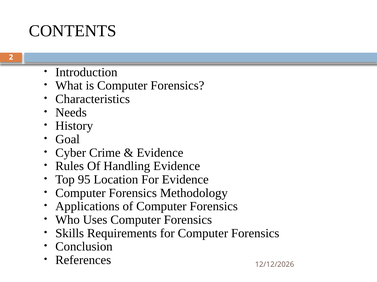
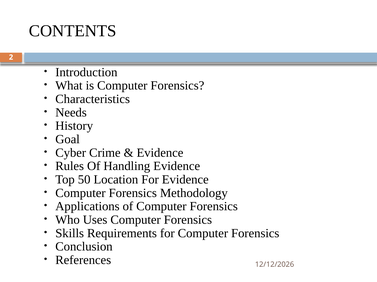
95: 95 -> 50 (84, 180)
